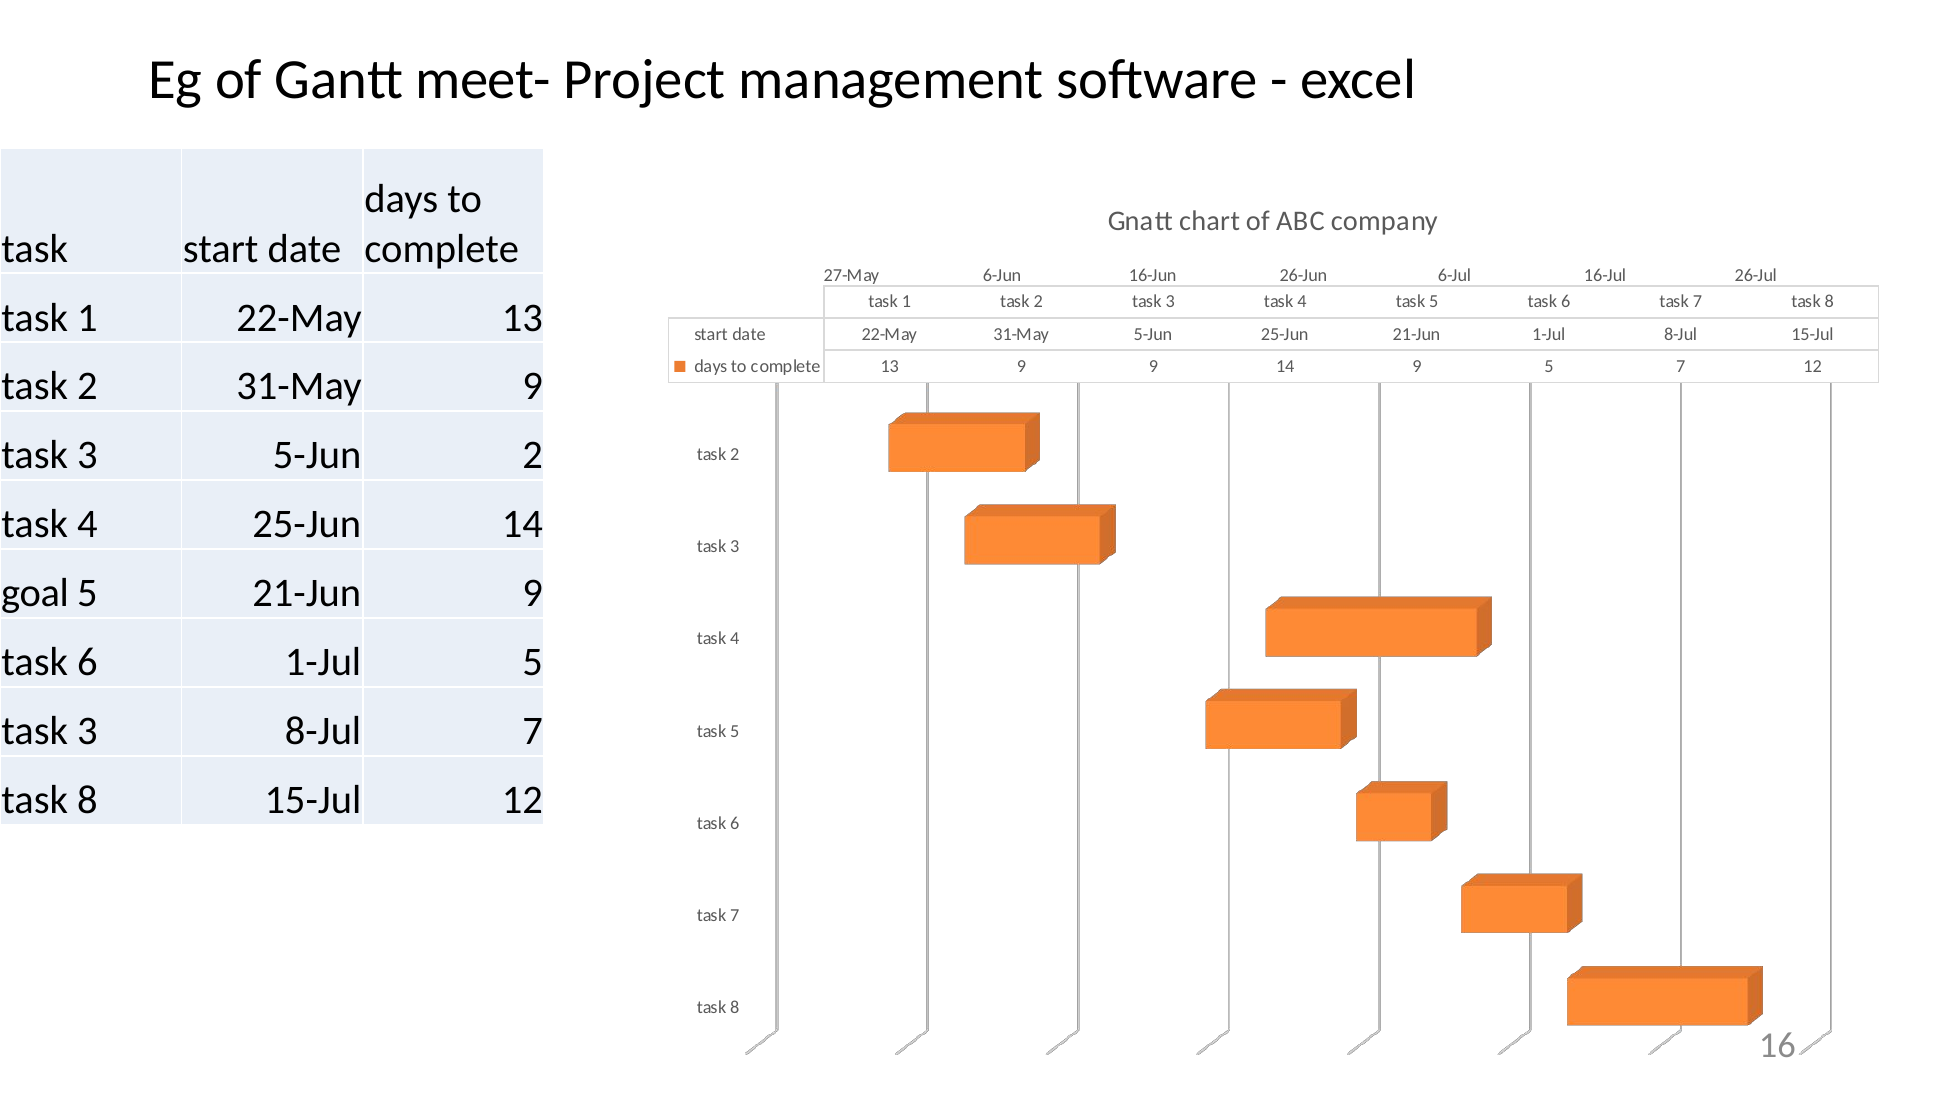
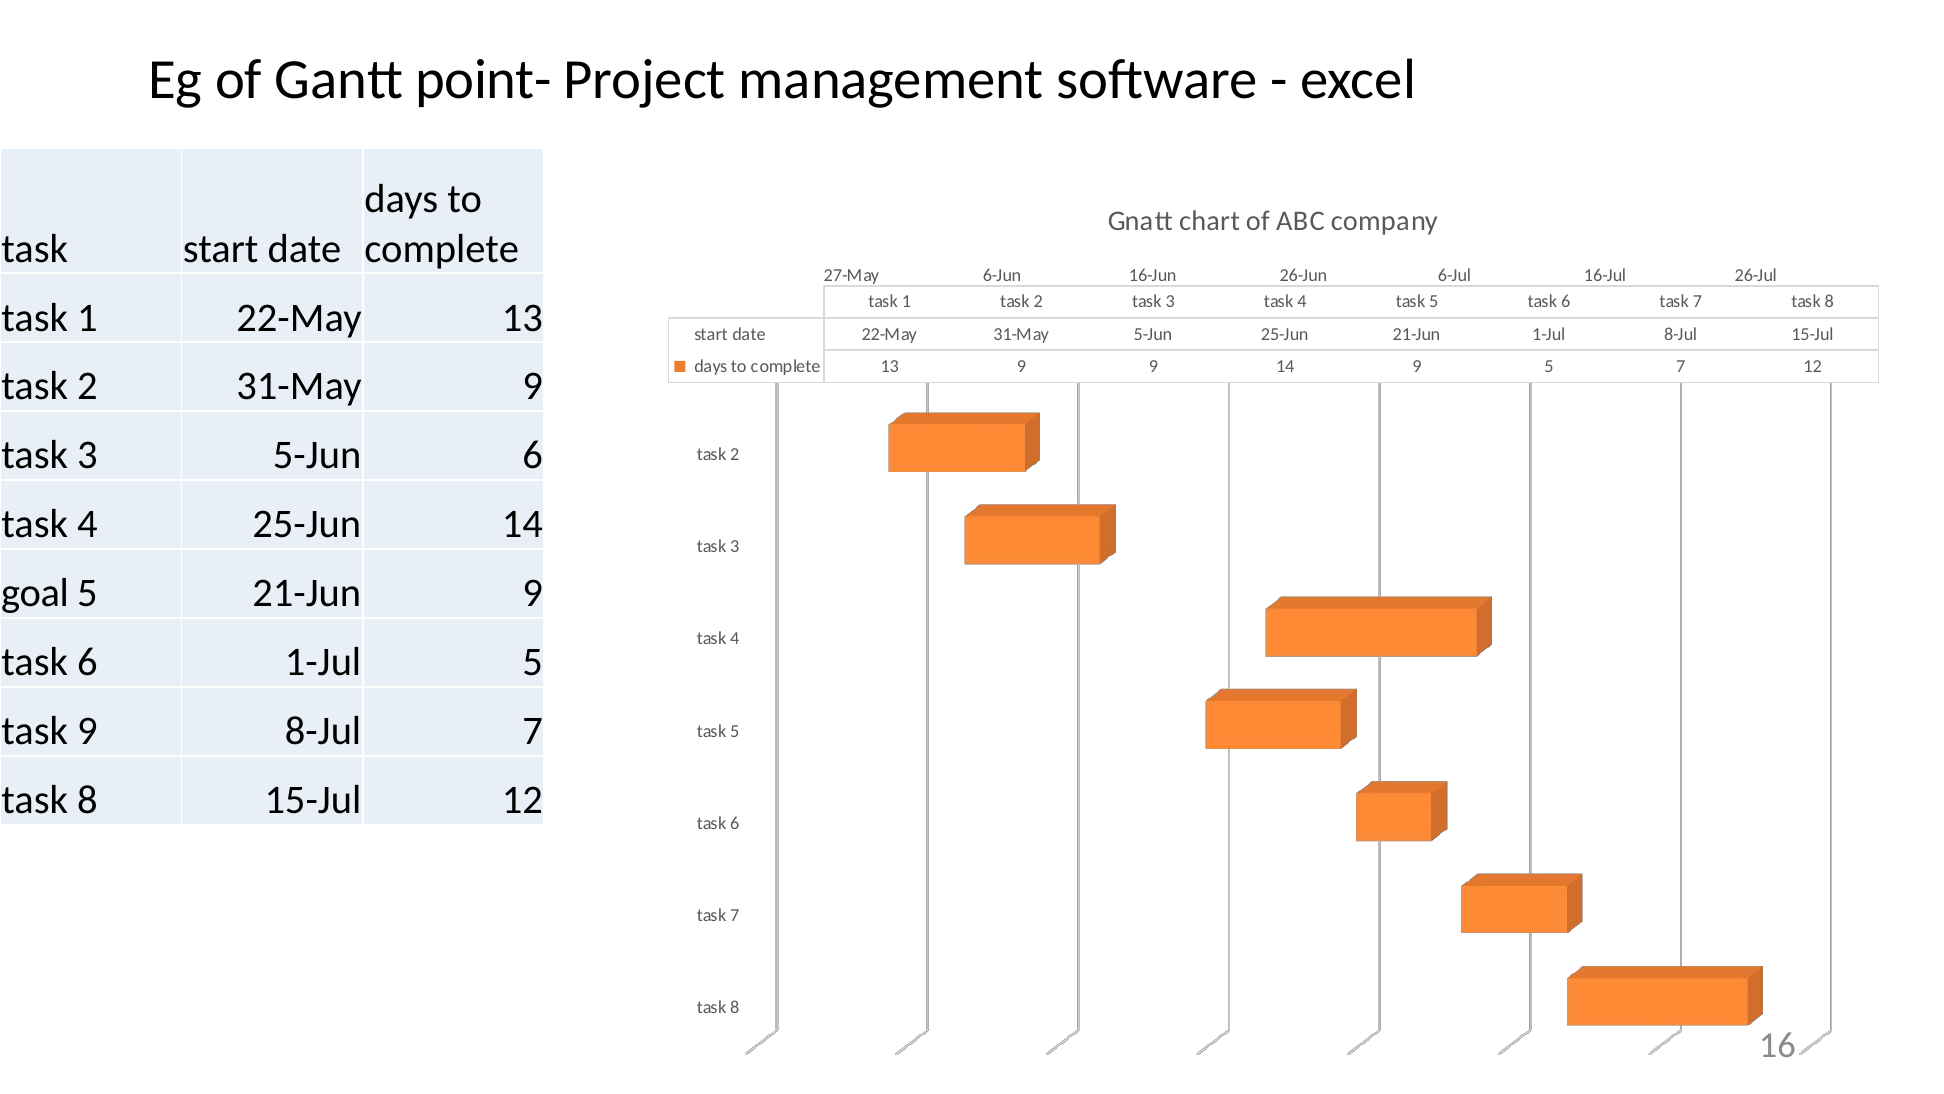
meet-: meet- -> point- (484, 80)
5-Jun 2: 2 -> 6 (533, 455)
3: 3 -> 9 (87, 731)
